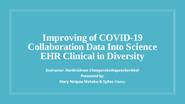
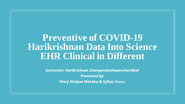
Improving: Improving -> Preventive (65, 38)
Collaboration: Collaboration -> Harikrishnan (56, 47)
Diversity: Diversity -> Different (126, 56)
